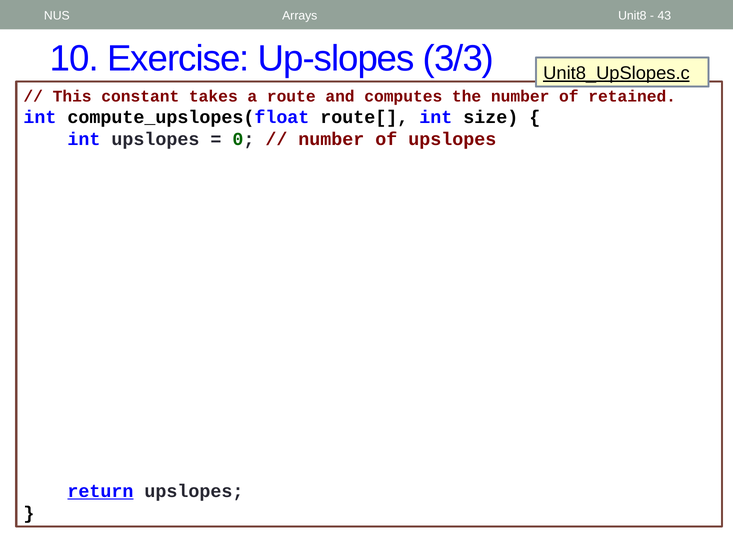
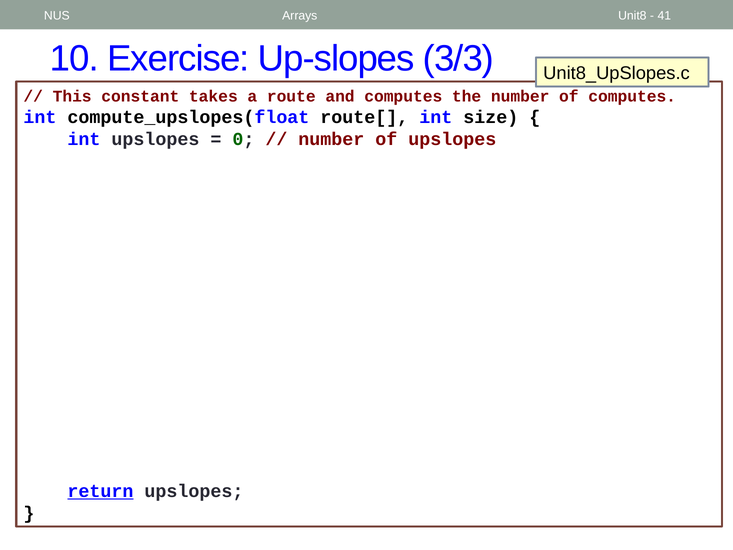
43: 43 -> 41 (664, 15)
Unit8_UpSlopes.c underline: present -> none (616, 73)
of retained: retained -> computes (632, 96)
